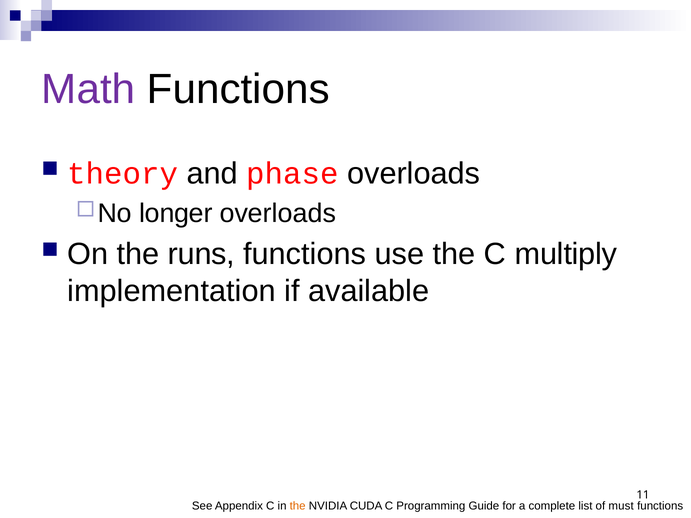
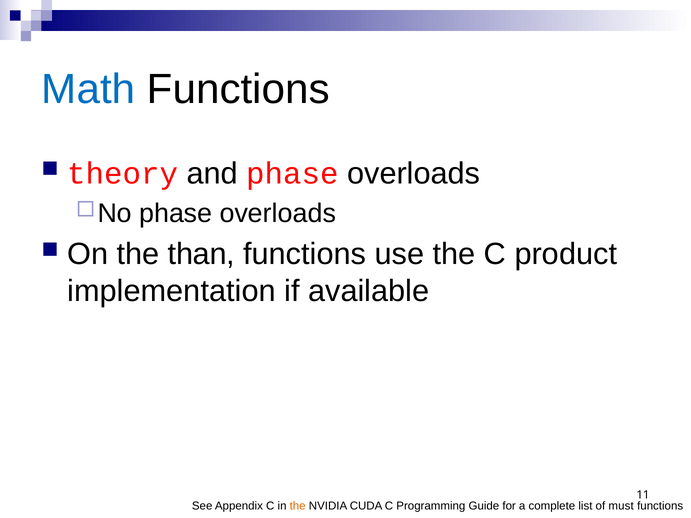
Math colour: purple -> blue (88, 89)
longer: longer -> phase (176, 213)
runs: runs -> than (201, 254)
multiply: multiply -> product (566, 254)
